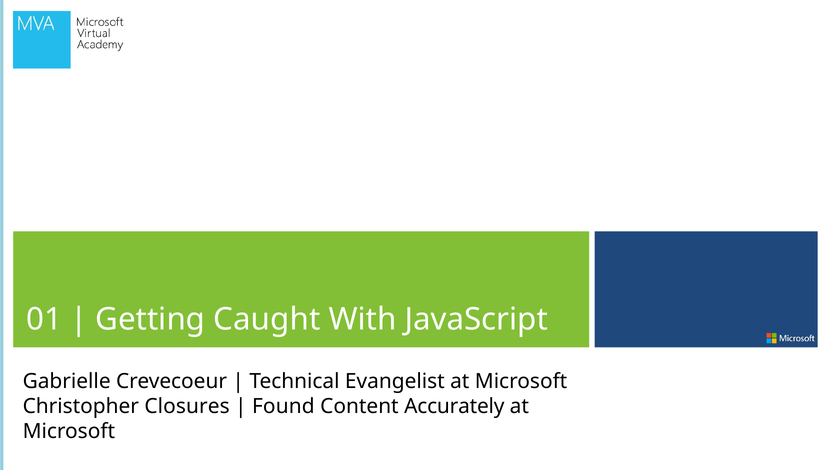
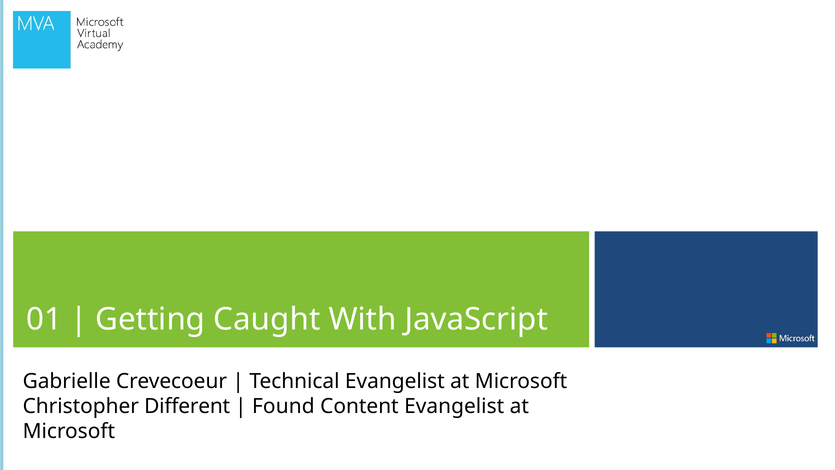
Closures: Closures -> Different (187, 406)
Content Accurately: Accurately -> Evangelist (454, 406)
